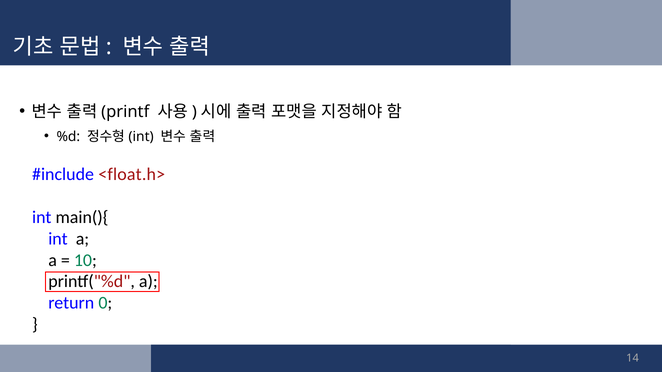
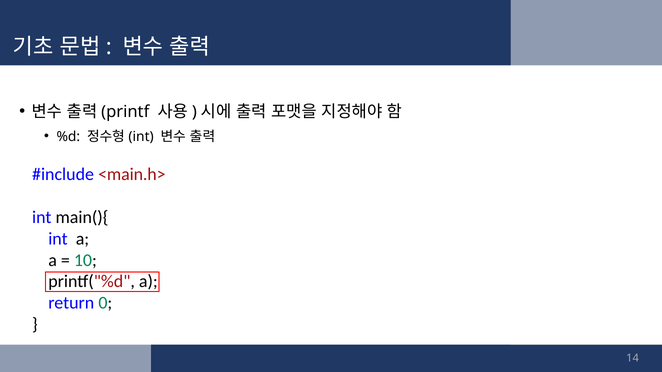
<float.h>: <float.h> -> <main.h> (132, 174)
